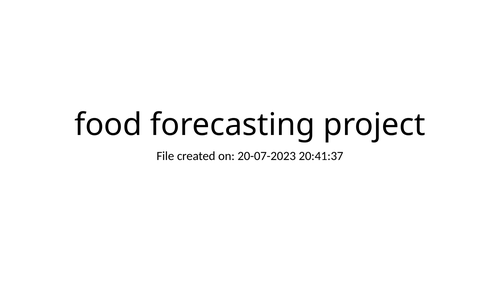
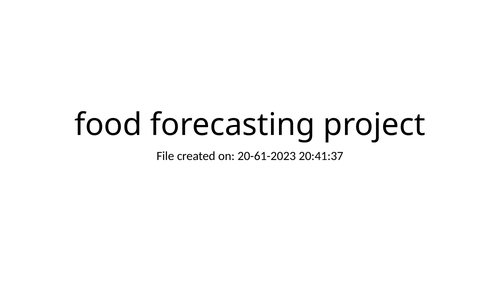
20-07-2023: 20-07-2023 -> 20-61-2023 (267, 156)
